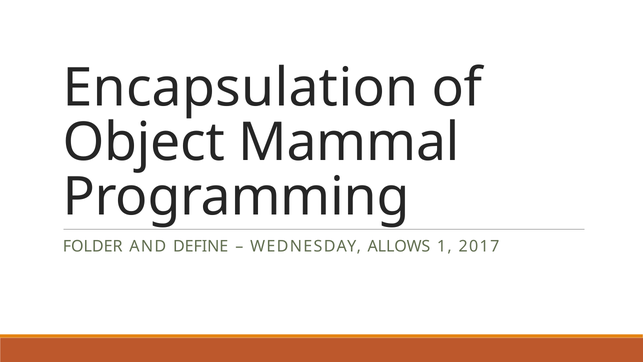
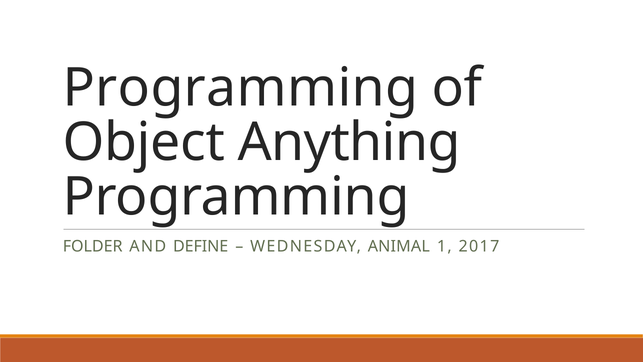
Encapsulation: Encapsulation -> Programming (240, 88)
Mammal: Mammal -> Anything (349, 142)
ALLOWS: ALLOWS -> ANIMAL (399, 246)
